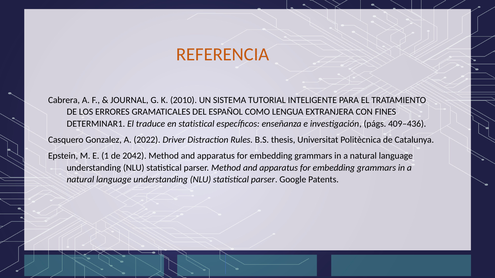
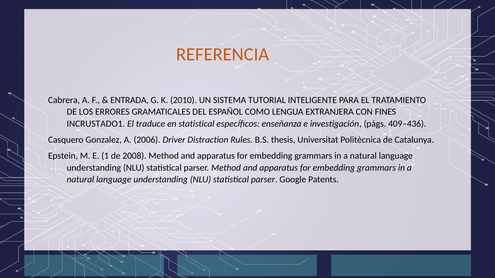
JOURNAL: JOURNAL -> ENTRADA (129, 100)
DETERMINAR1: DETERMINAR1 -> INCRUSTADO1 (96, 124)
2022: 2022 -> 2006 (147, 140)
2042: 2042 -> 2008 (134, 156)
